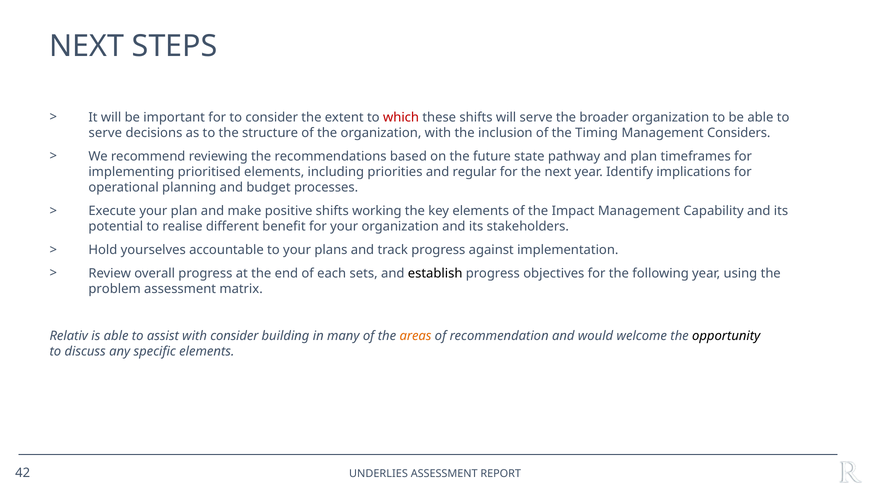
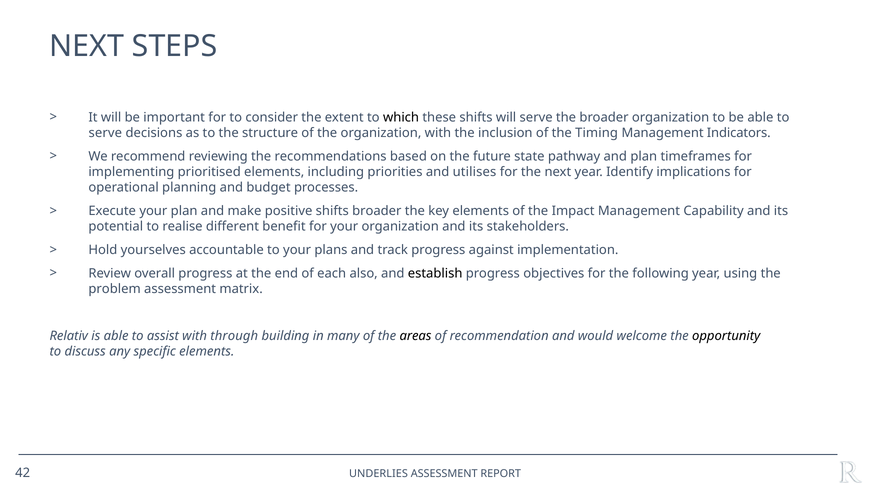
which colour: red -> black (401, 117)
Considers: Considers -> Indicators (739, 133)
regular: regular -> utilises (474, 172)
shifts working: working -> broader (377, 211)
sets: sets -> also (364, 274)
with consider: consider -> through (234, 336)
areas colour: orange -> black (415, 336)
